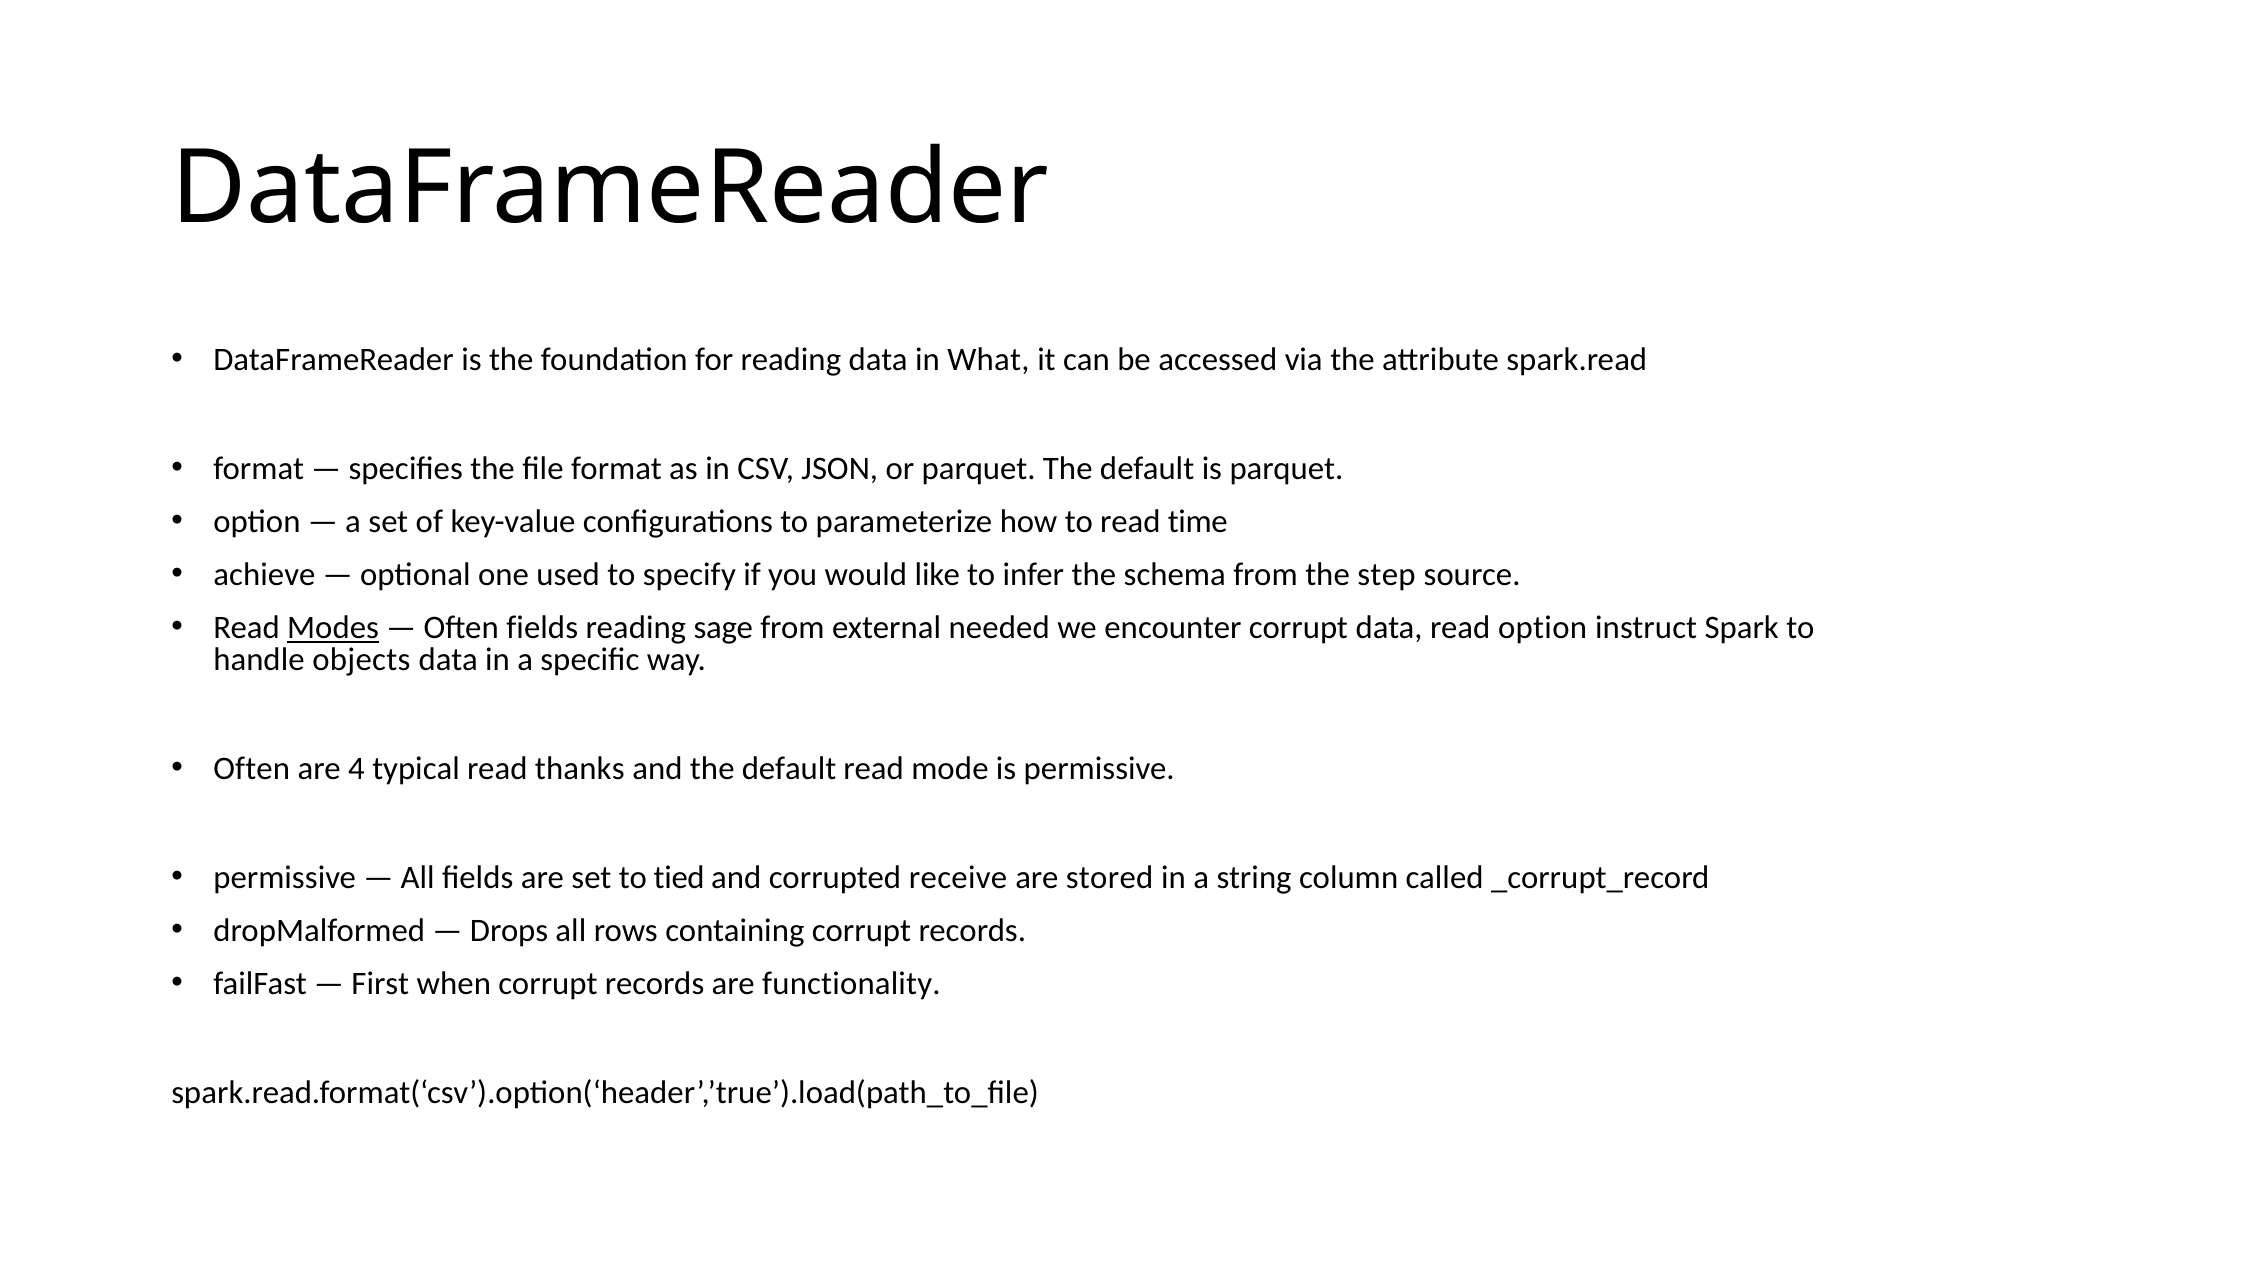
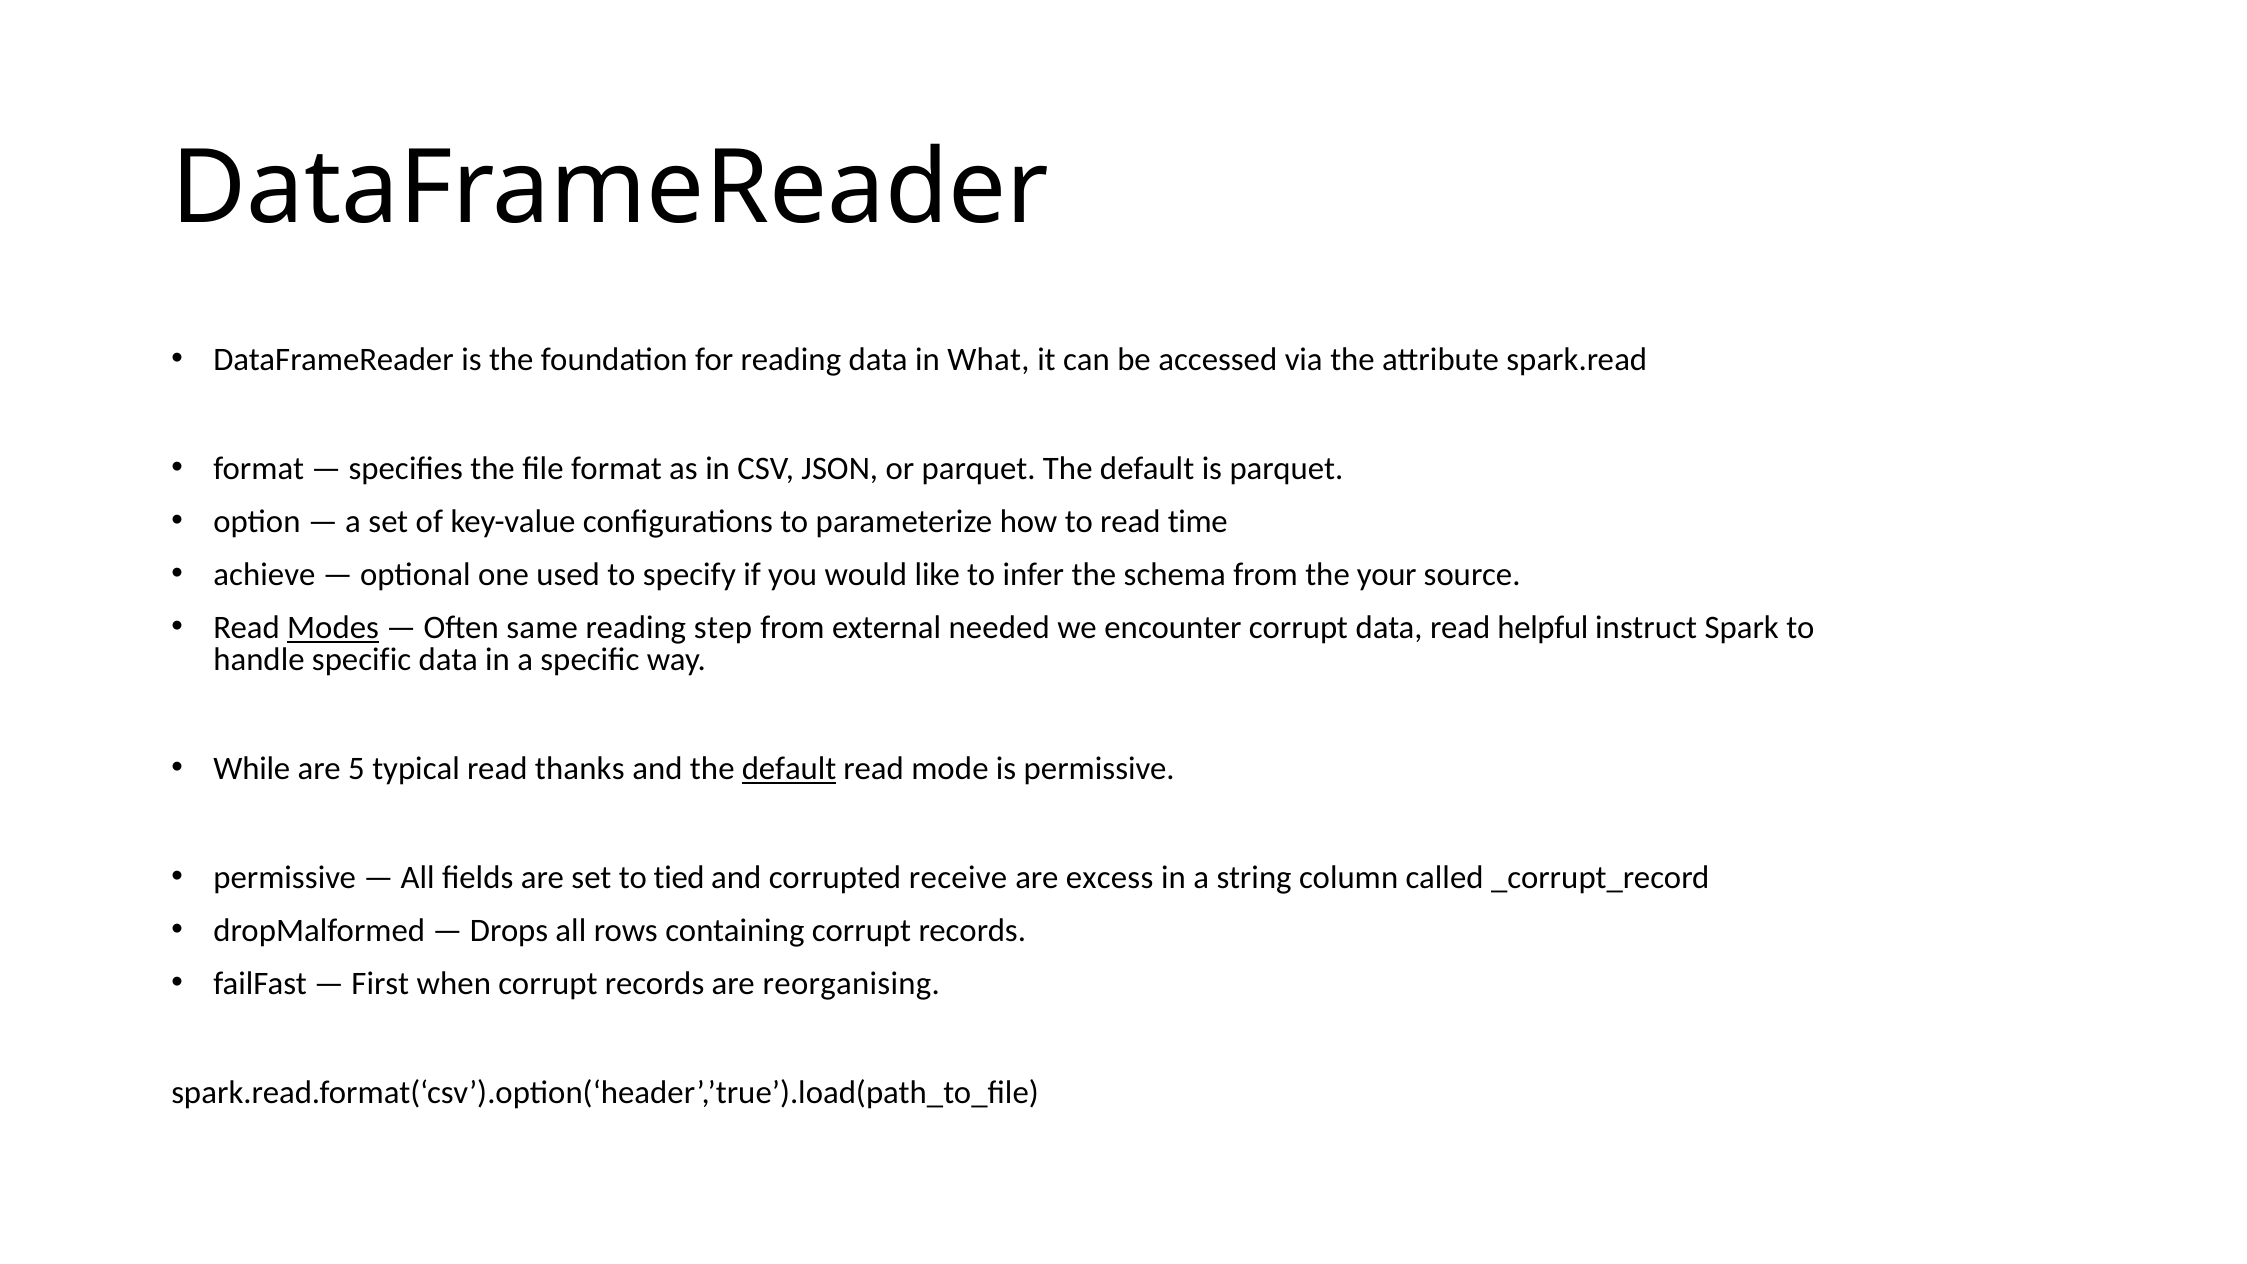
step: step -> your (1387, 575)
Often fields: fields -> same (542, 627)
sage: sage -> step (723, 627)
read option: option -> helpful (1543, 627)
handle objects: objects -> specific (362, 659)
Often: Often -> While (252, 769)
4: 4 -> 5 (356, 769)
default underline: none -> present (789, 769)
stored: stored -> excess (1110, 878)
functionality: functionality -> reorganising (851, 984)
